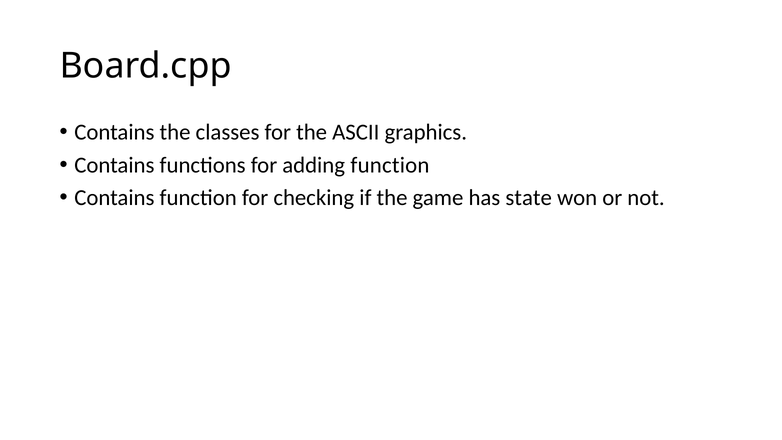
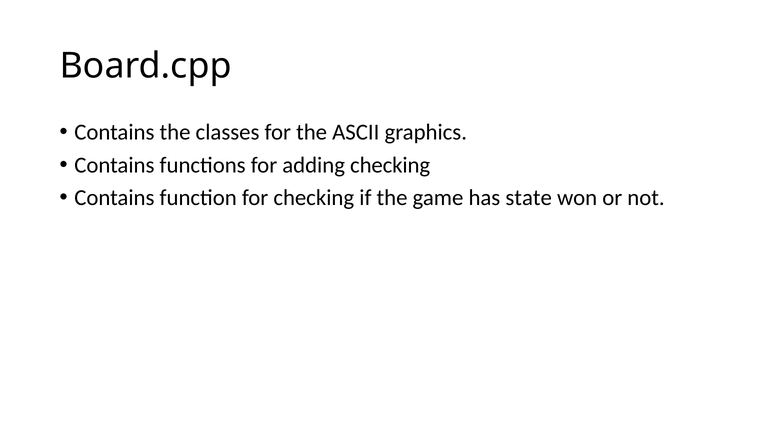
adding function: function -> checking (390, 165)
